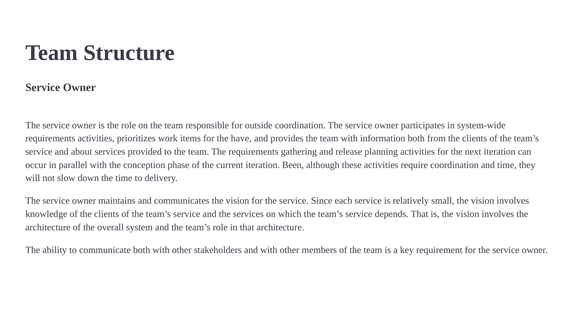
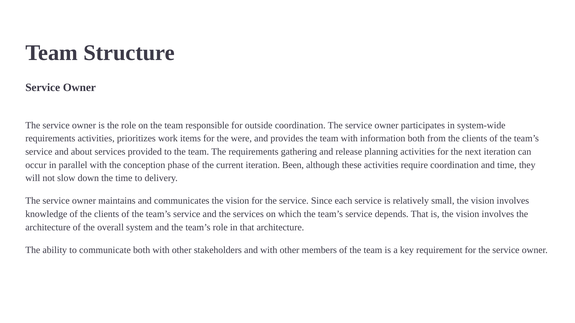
have: have -> were (241, 139)
